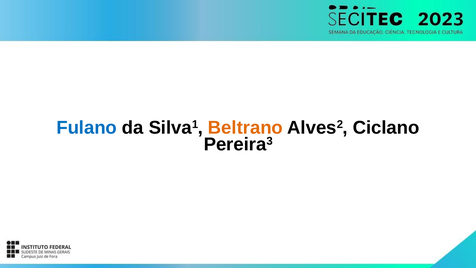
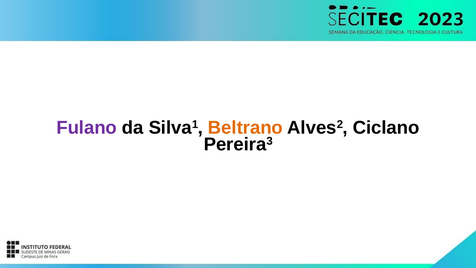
Fulano colour: blue -> purple (87, 128)
